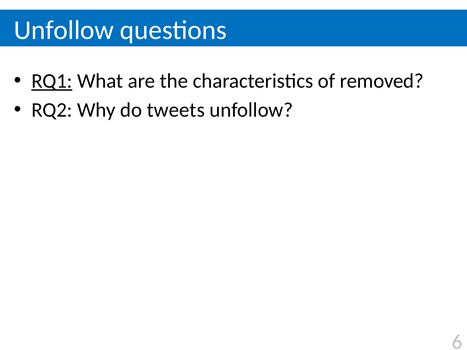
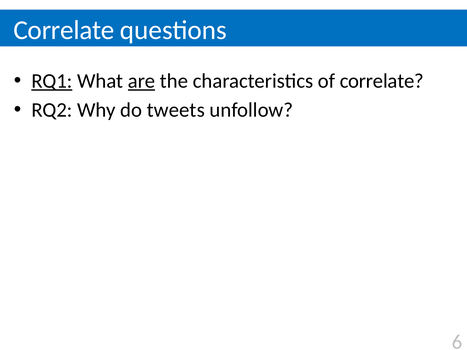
Unfollow: Unfollow -> Correlate (64, 30)
are underline: none -> present (142, 81)
of removed: removed -> correlate (382, 81)
